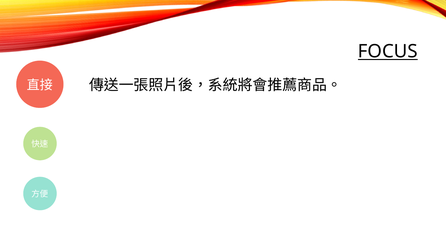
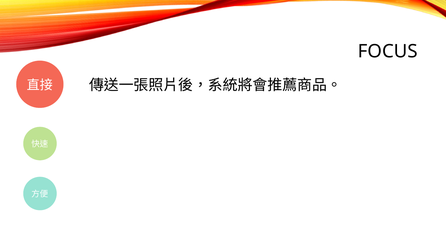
FOCUS underline: present -> none (388, 51)
